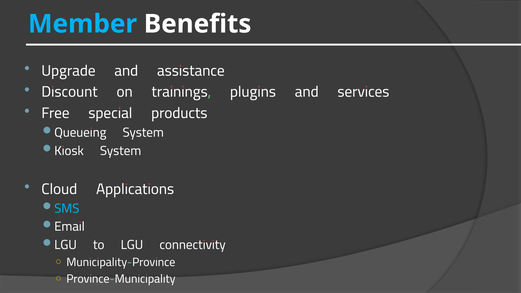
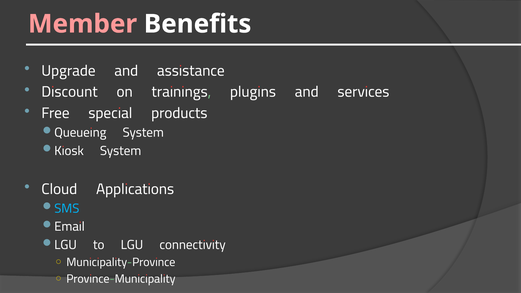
Member colour: light blue -> pink (83, 24)
